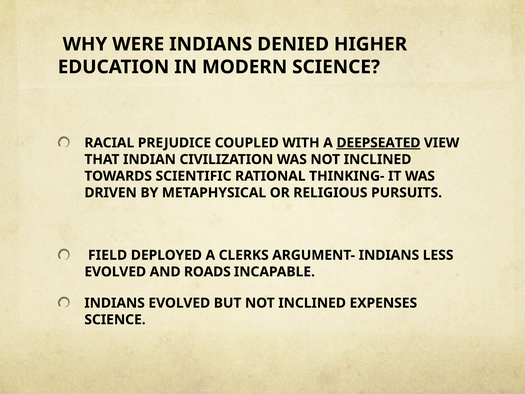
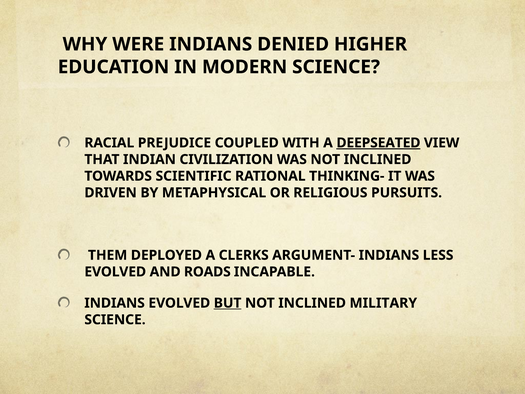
FIELD: FIELD -> THEM (108, 255)
BUT underline: none -> present (228, 303)
EXPENSES: EXPENSES -> MILITARY (383, 303)
